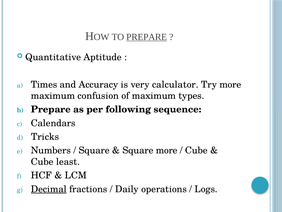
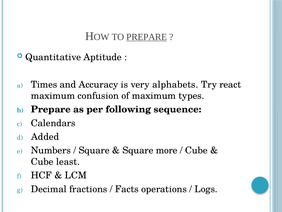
calculator: calculator -> alphabets (175, 84)
Try more: more -> react (230, 84)
Tricks: Tricks -> Added (45, 136)
Decimal underline: present -> none (49, 189)
Daily: Daily -> Facts (127, 189)
